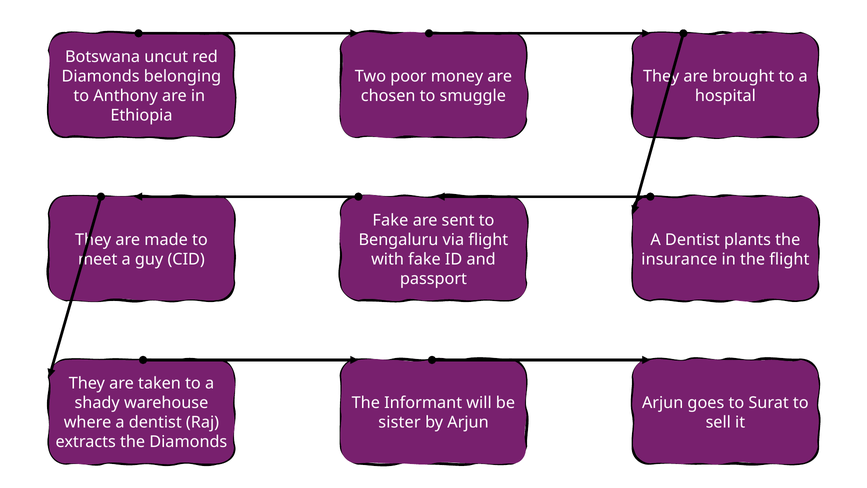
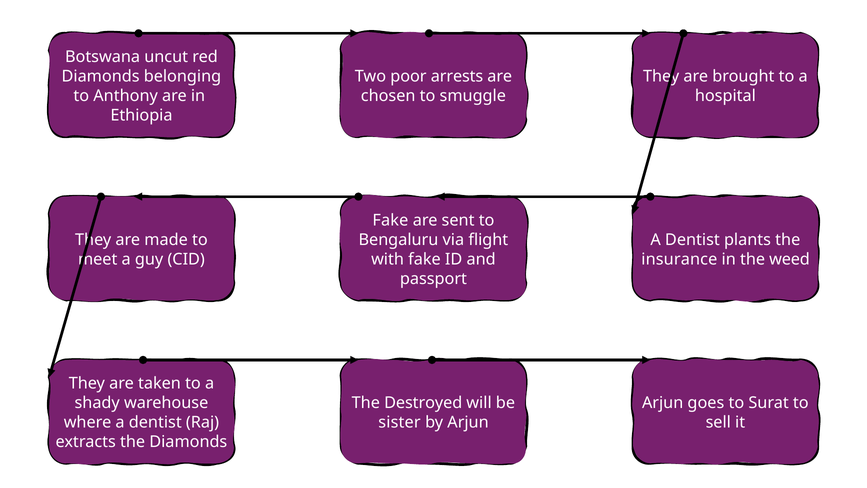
money: money -> arrests (457, 76)
the flight: flight -> weed (789, 259)
Informant: Informant -> Destroyed (423, 403)
